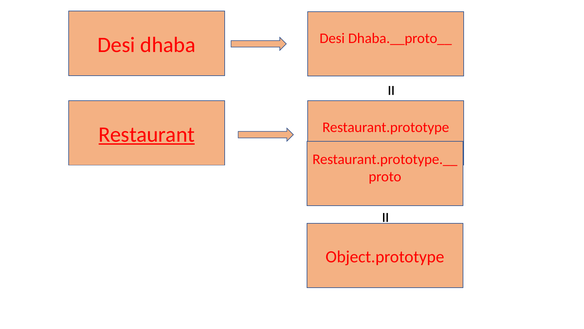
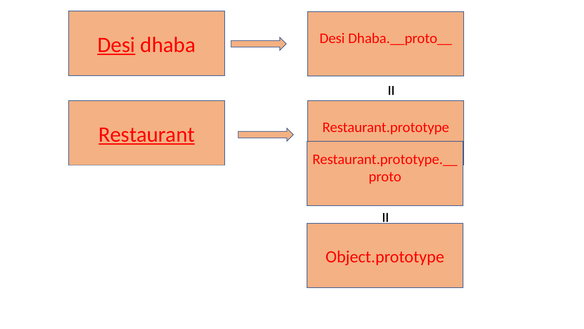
Desi underline: none -> present (116, 45)
